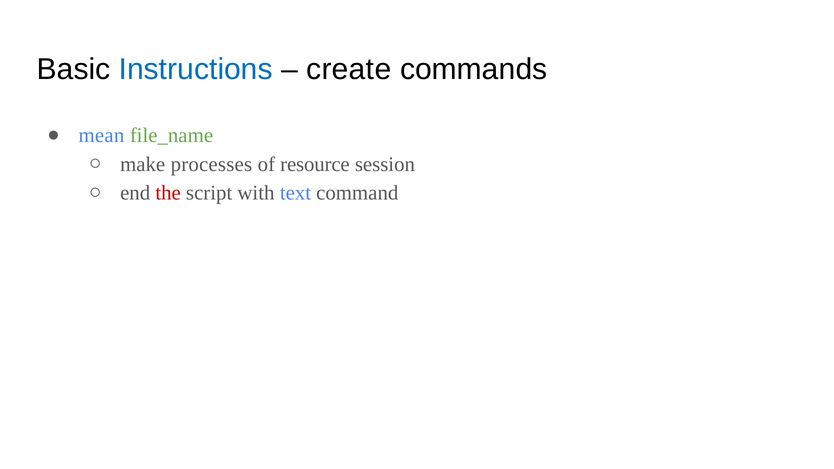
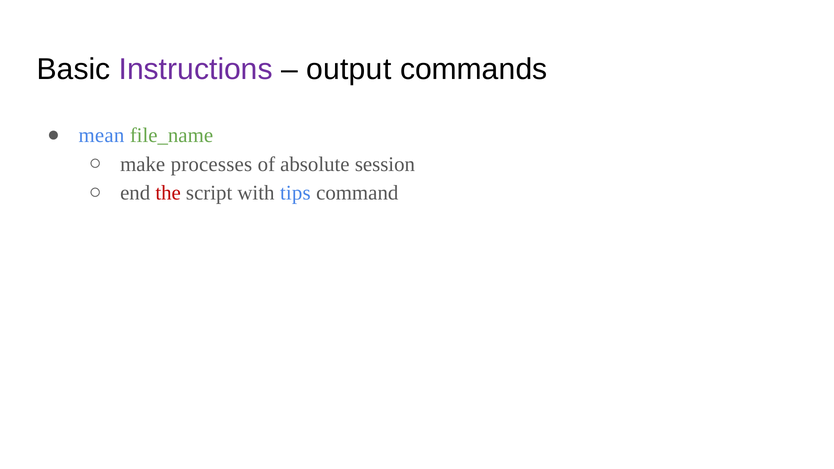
Instructions colour: blue -> purple (196, 69)
create: create -> output (349, 69)
resource: resource -> absolute (315, 164)
text: text -> tips (295, 193)
